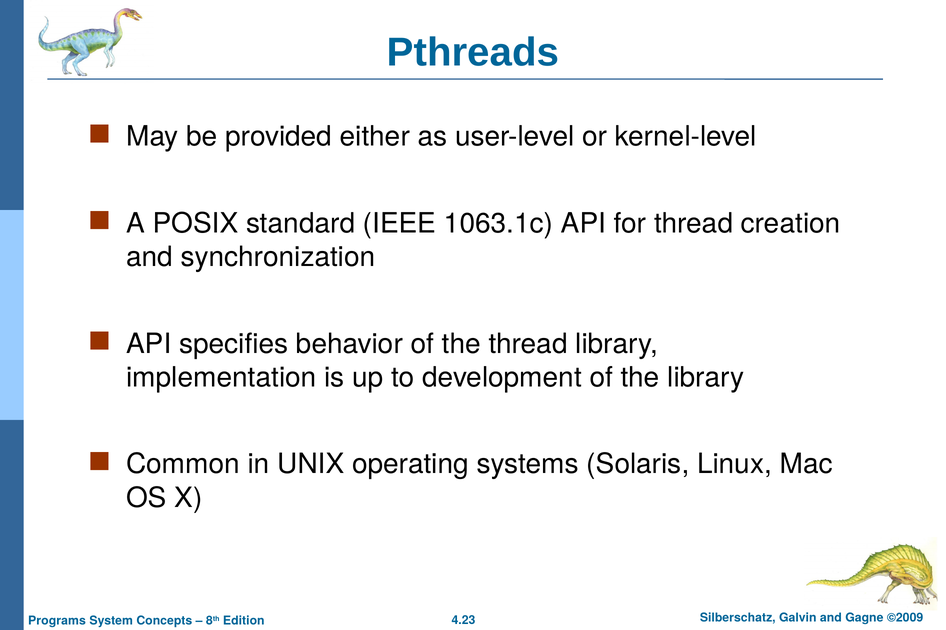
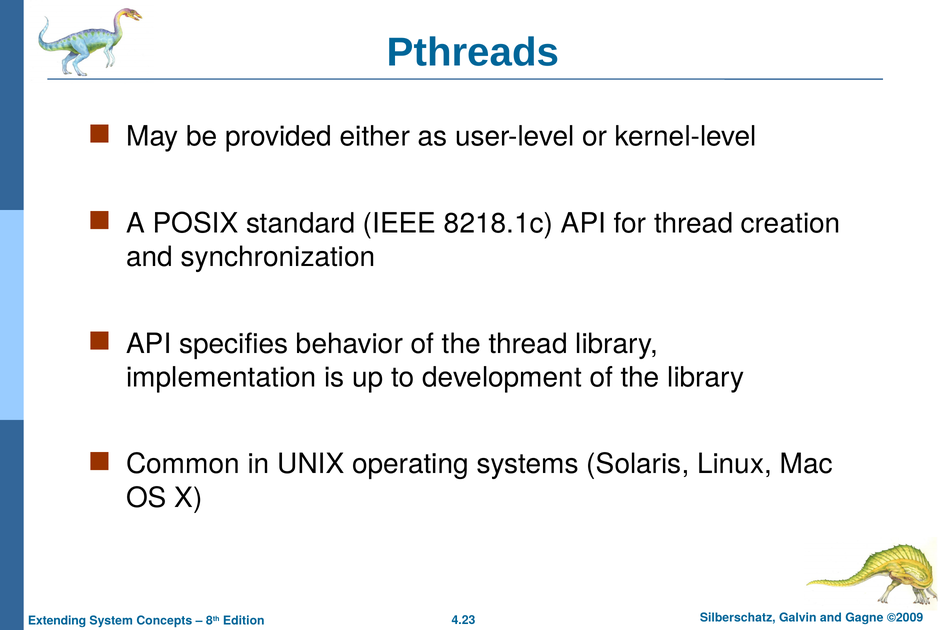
1063.1c: 1063.1c -> 8218.1c (499, 224)
Programs: Programs -> Extending (57, 622)
